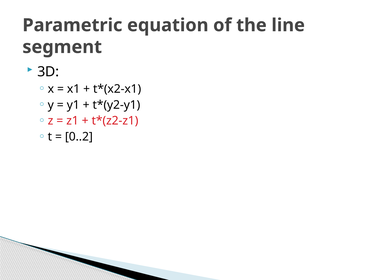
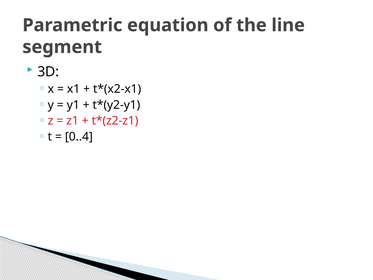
0..2: 0..2 -> 0..4 (79, 137)
